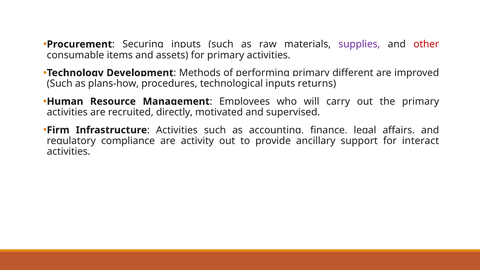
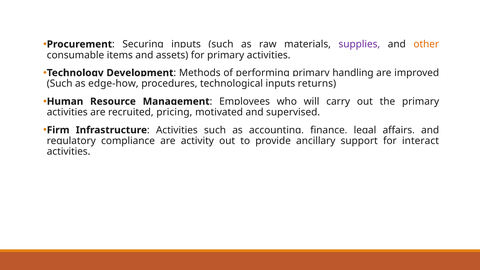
other colour: red -> orange (426, 44)
different: different -> handling (353, 73)
plans-how: plans-how -> edge-how (113, 84)
directly: directly -> pricing (174, 112)
